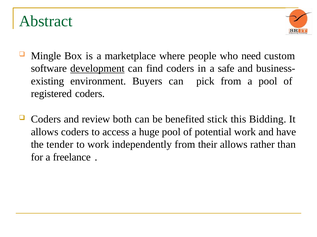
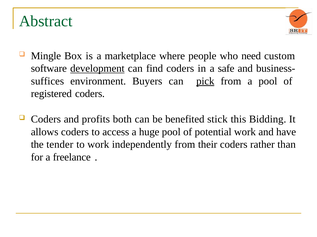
existing: existing -> suffices (47, 81)
pick underline: none -> present (205, 81)
review: review -> profits (96, 120)
their allows: allows -> coders (234, 145)
